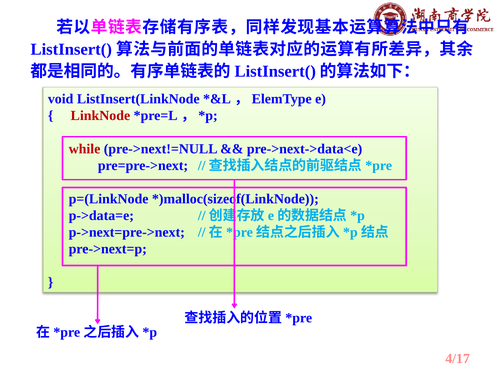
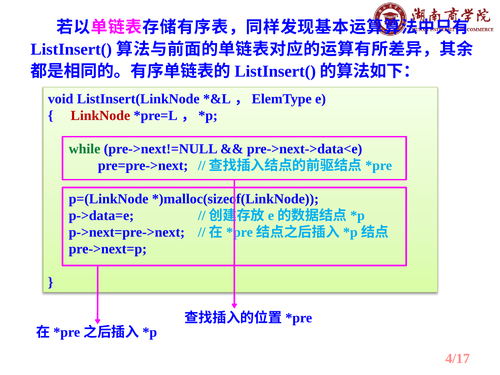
while colour: red -> green (85, 149)
